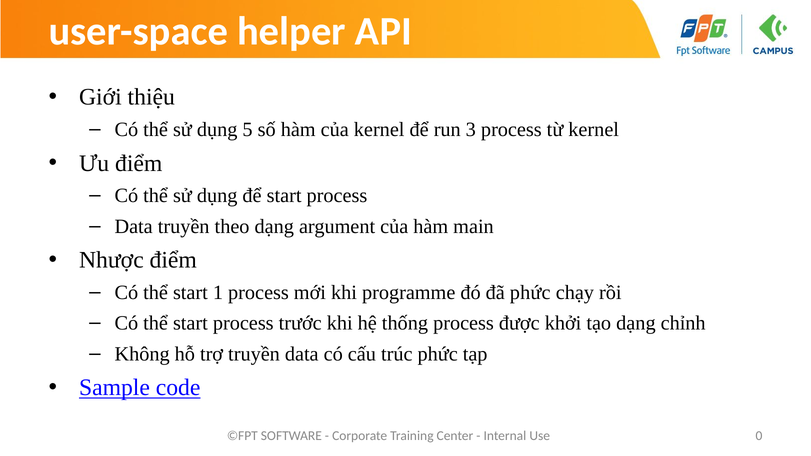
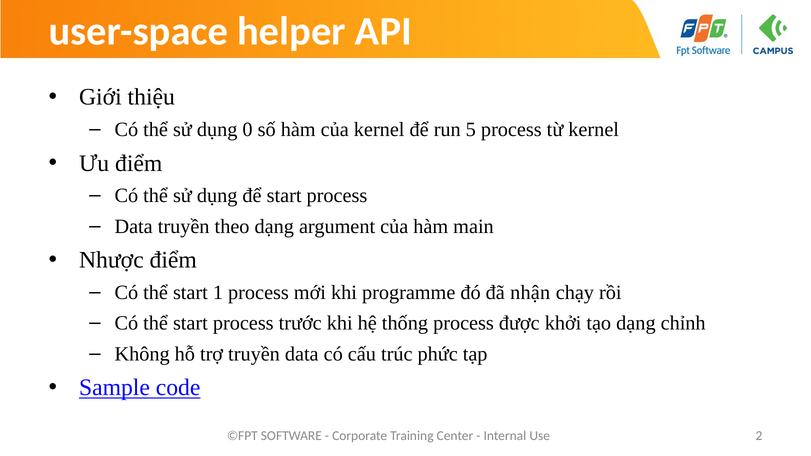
5: 5 -> 0 (248, 130)
3: 3 -> 5 (471, 130)
đã phức: phức -> nhận (530, 293)
0: 0 -> 2 (759, 436)
